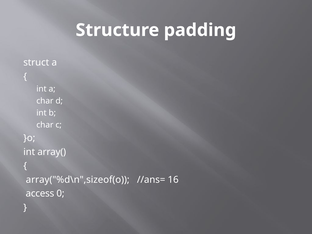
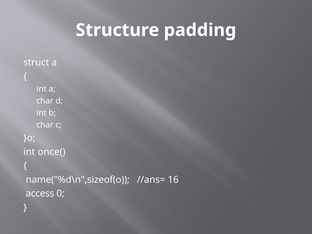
array(: array( -> once( (52, 152)
array("%d\n",sizeof(o: array("%d\n",sizeof(o -> name("%d\n",sizeof(o (78, 180)
